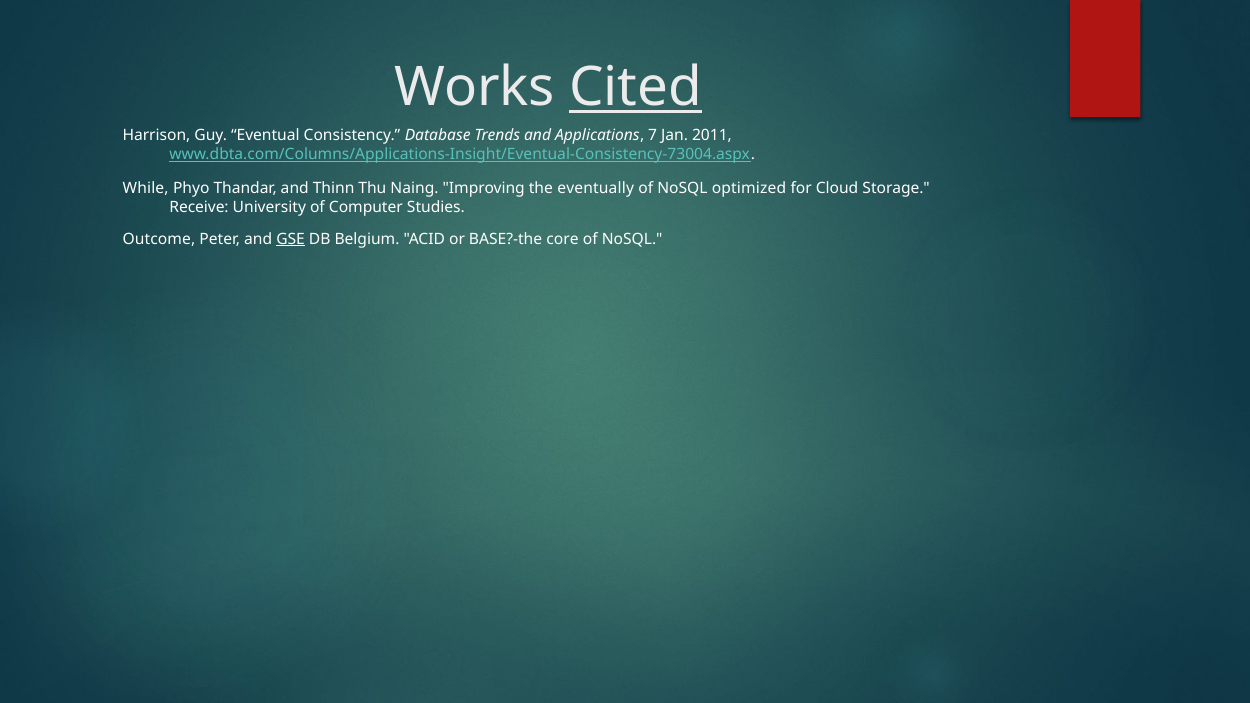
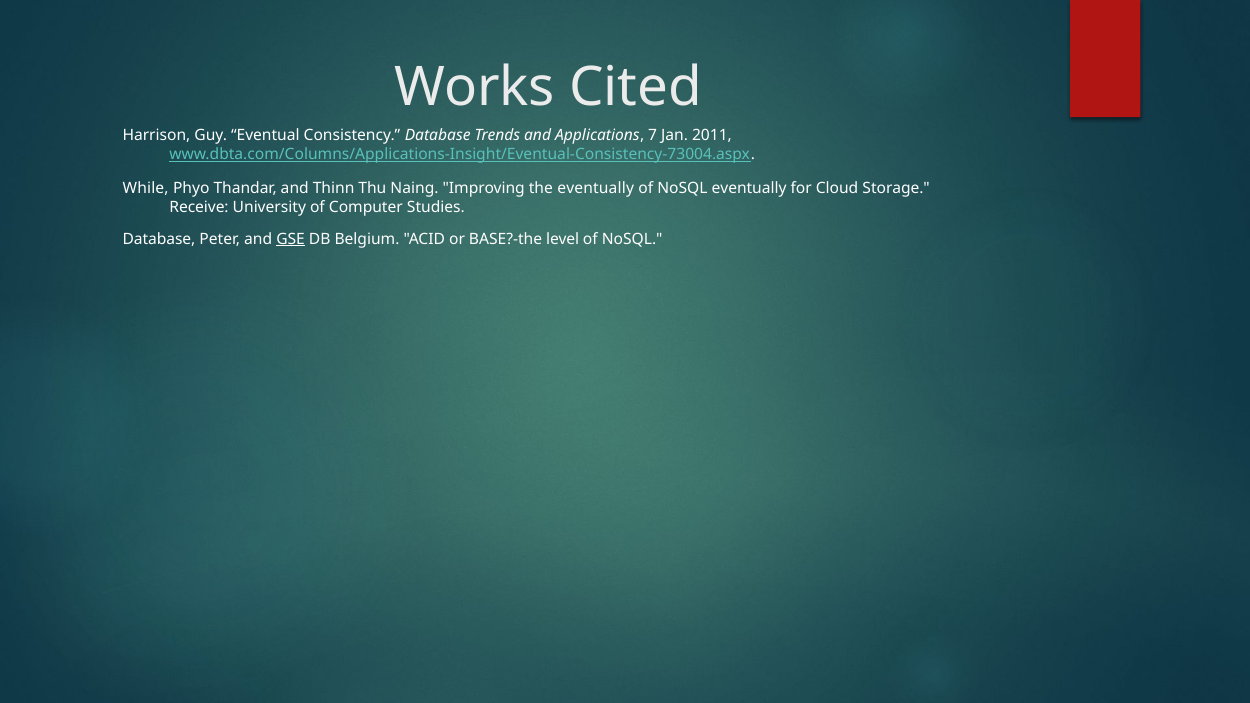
Cited underline: present -> none (636, 88)
NoSQL optimized: optimized -> eventually (749, 189)
Outcome: Outcome -> Database (159, 239)
core: core -> level (563, 239)
